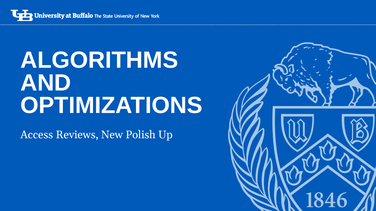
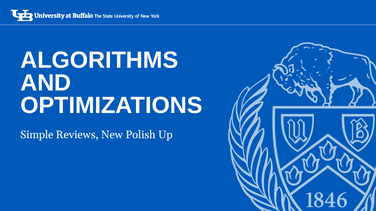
Access: Access -> Simple (37, 135)
